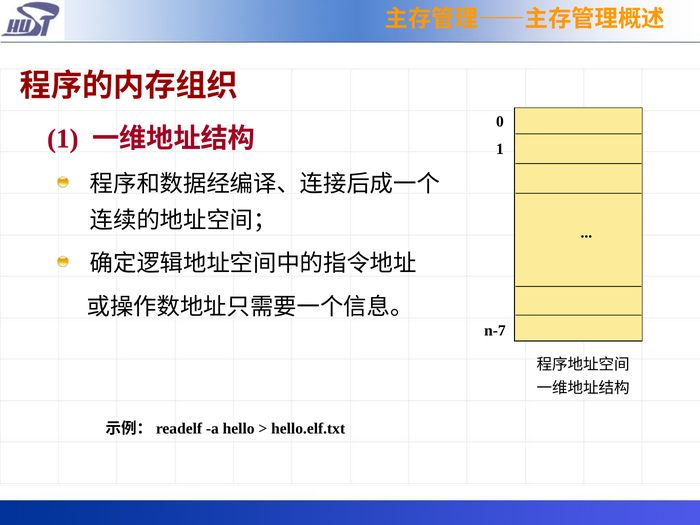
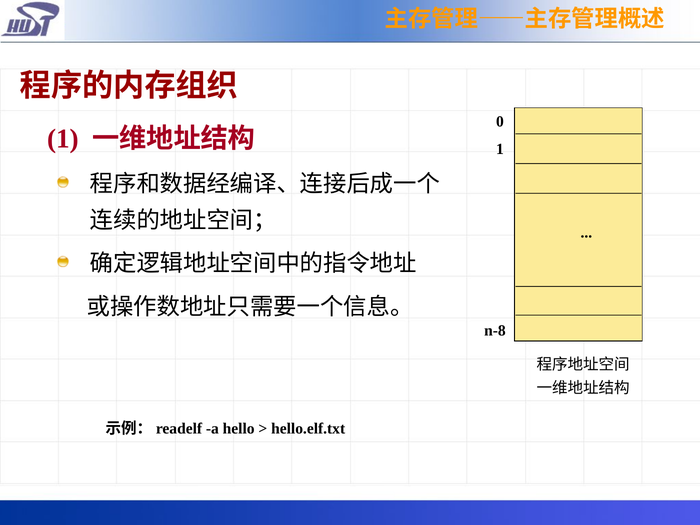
n-7: n-7 -> n-8 (495, 331)
